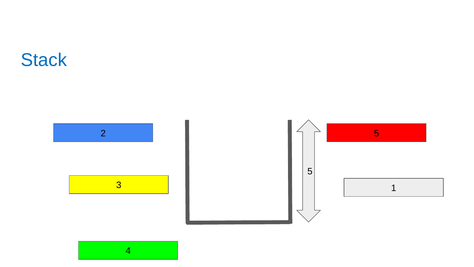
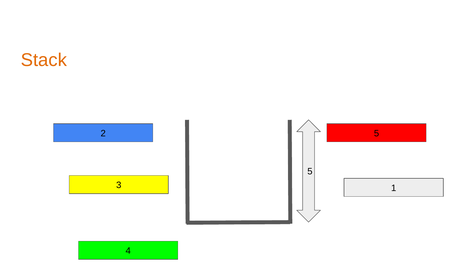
Stack colour: blue -> orange (44, 60)
